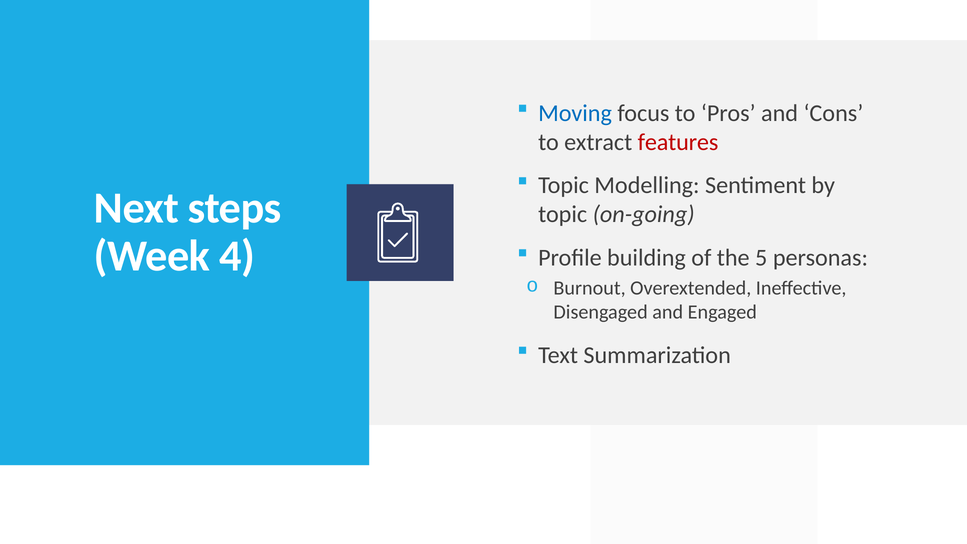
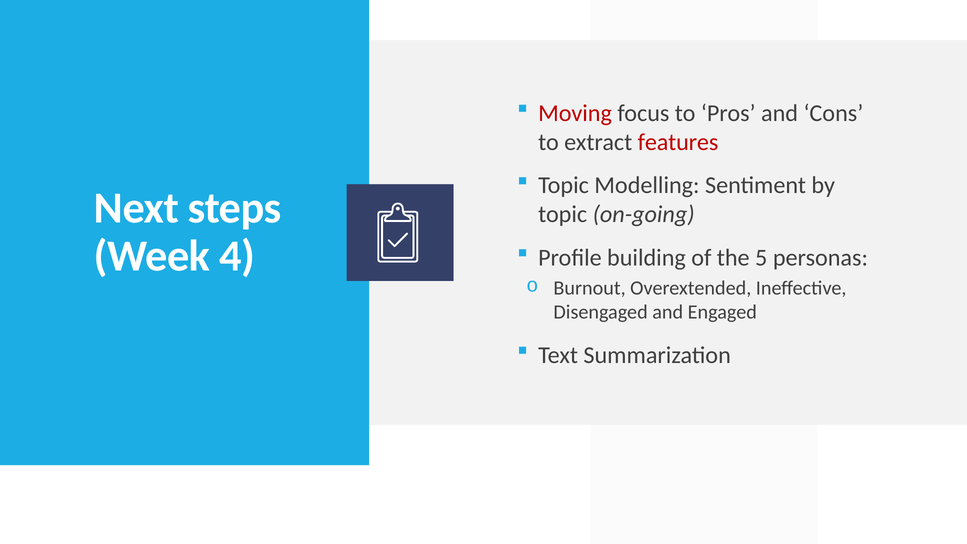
Moving colour: blue -> red (575, 113)
